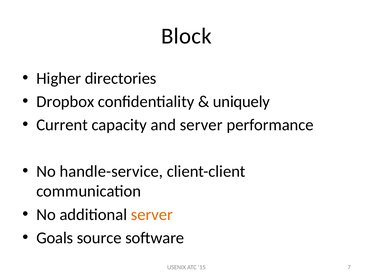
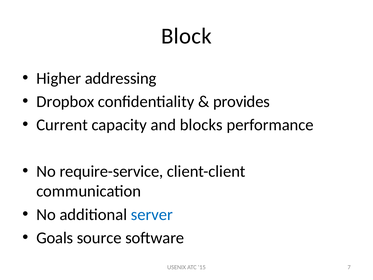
directories: directories -> addressing (121, 78)
uniquely: uniquely -> provides (241, 101)
and server: server -> blocks (201, 125)
handle-service: handle-service -> require-service (111, 171)
server colour: orange -> blue (152, 214)
